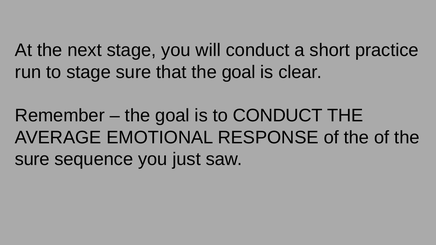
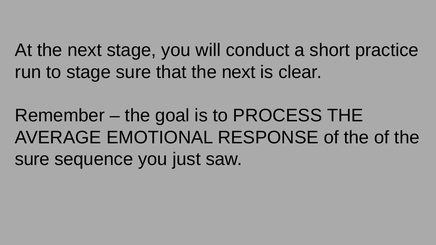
that the goal: goal -> next (239, 72)
to CONDUCT: CONDUCT -> PROCESS (278, 116)
